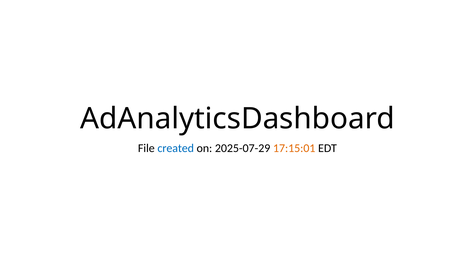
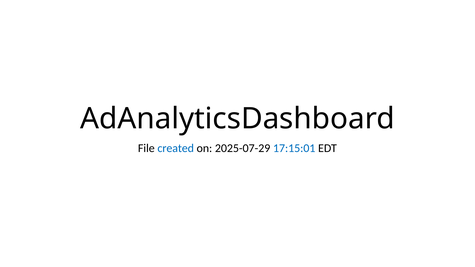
17:15:01 colour: orange -> blue (294, 148)
